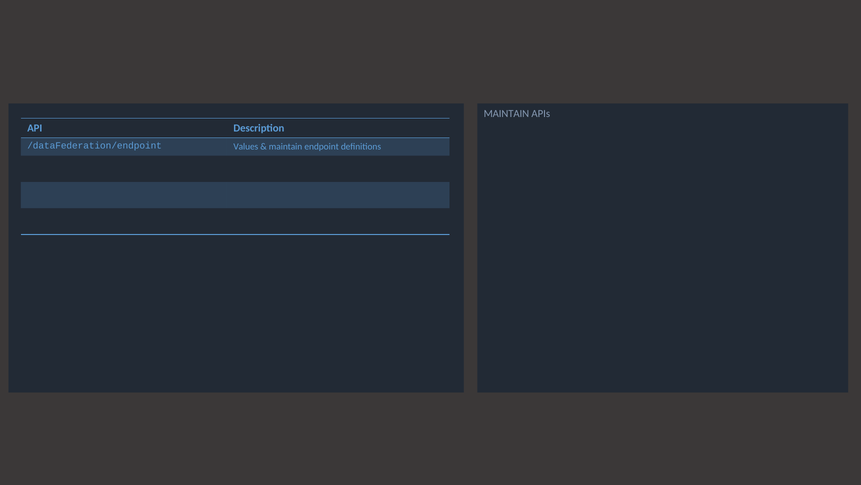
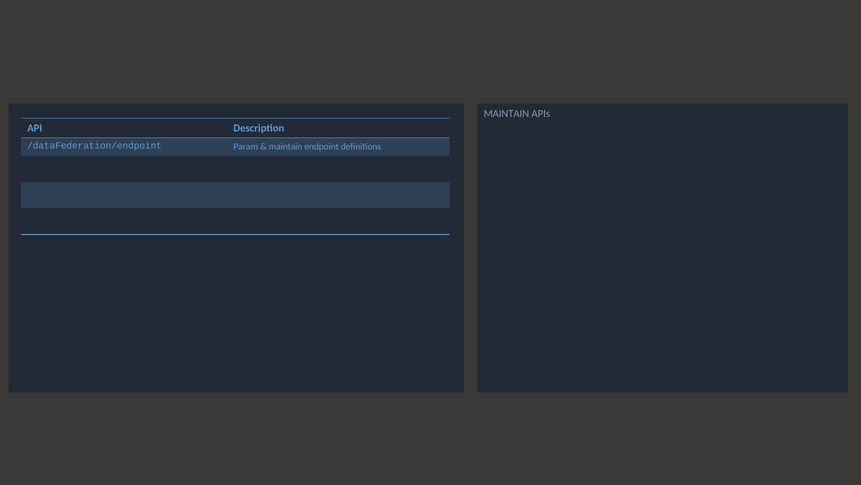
Values: Values -> Param (246, 147)
